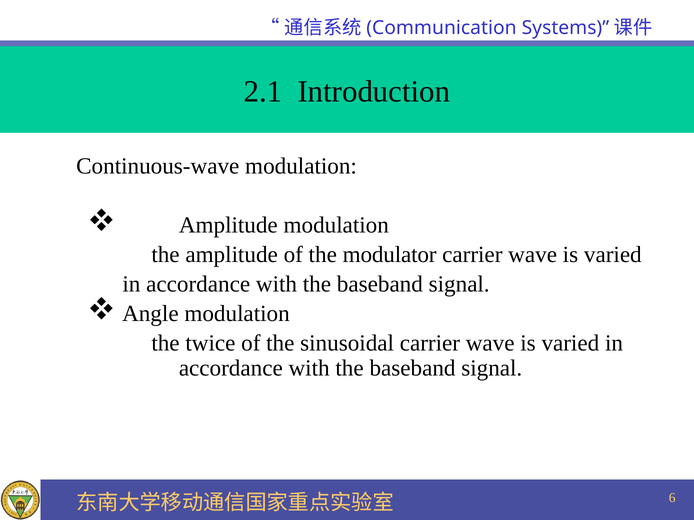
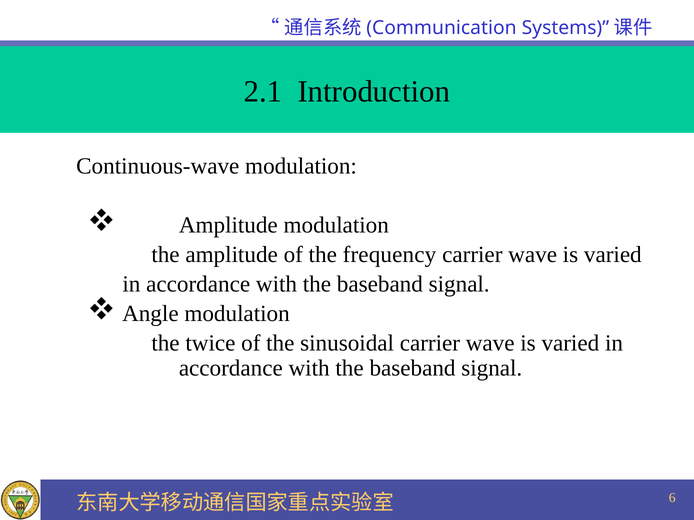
modulator: modulator -> frequency (389, 255)
